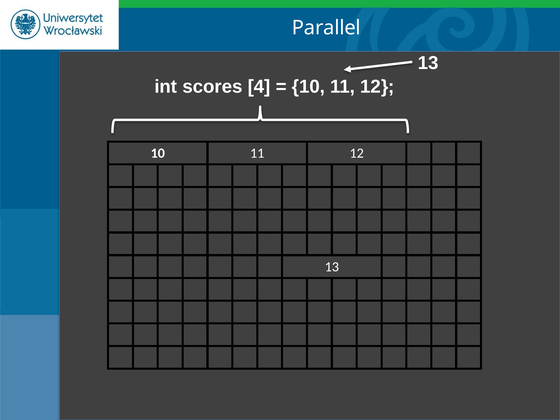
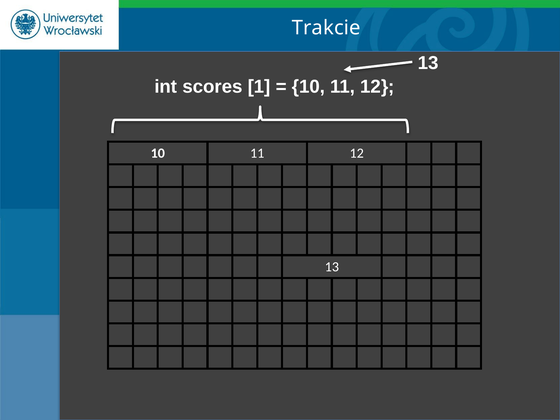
Parallel: Parallel -> Trakcie (326, 28)
4: 4 -> 1 (259, 87)
